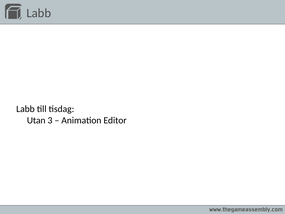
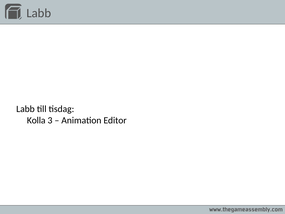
Utan: Utan -> Kolla (36, 120)
